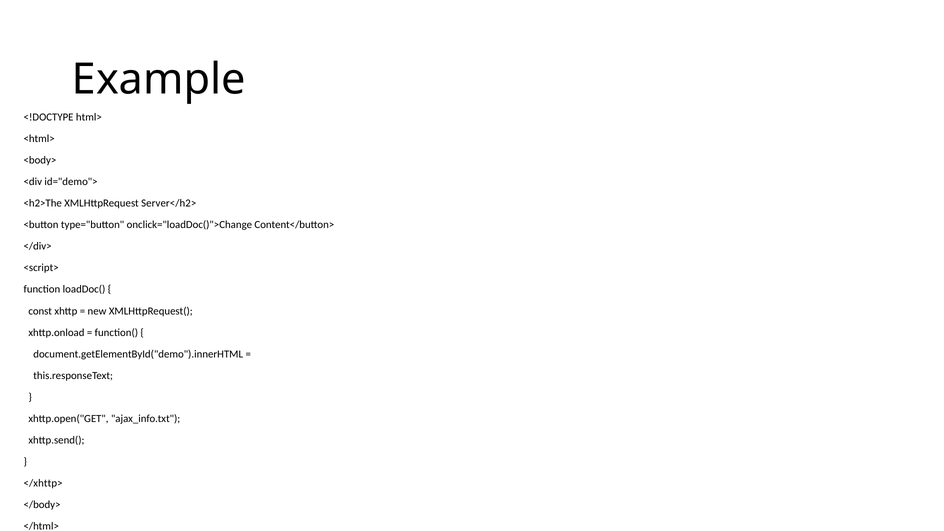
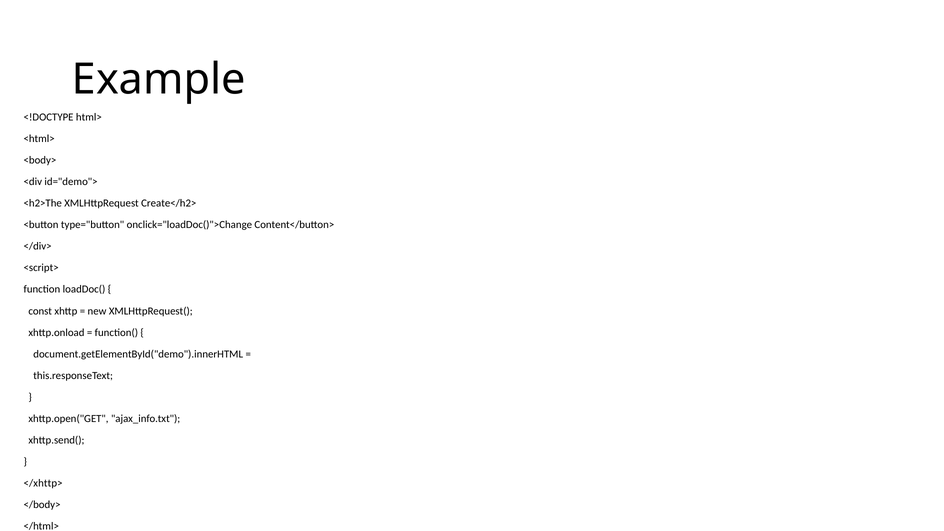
Server</h2>: Server</h2> -> Create</h2> (169, 203)
